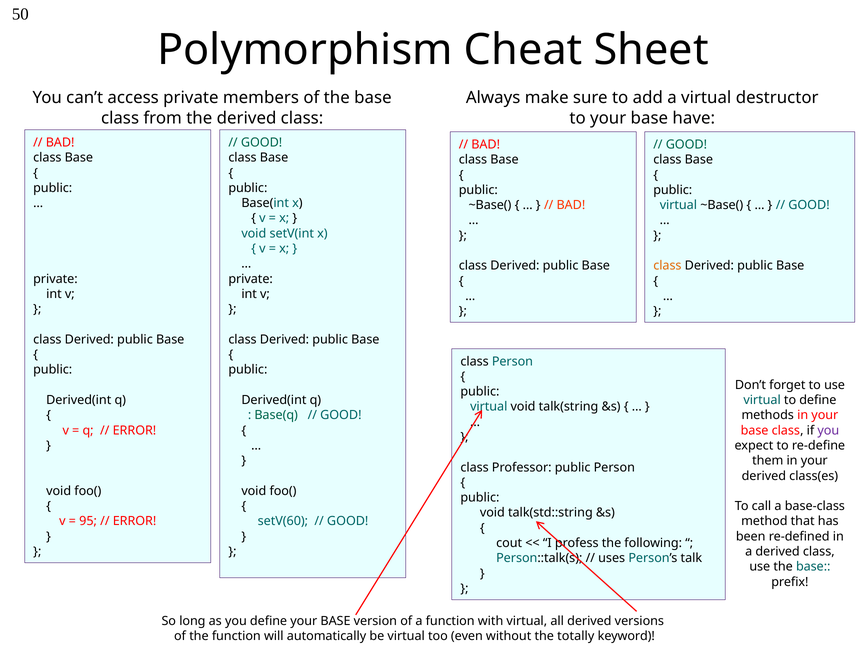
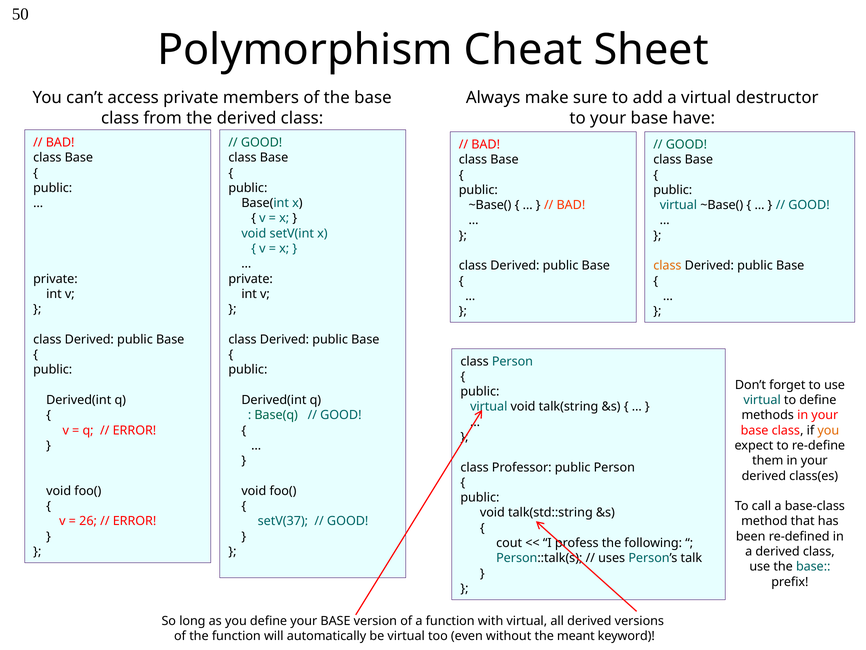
you colour: purple -> orange (828, 430)
95: 95 -> 26 (88, 521)
setV(60: setV(60 -> setV(37 (283, 521)
totally: totally -> meant (576, 636)
